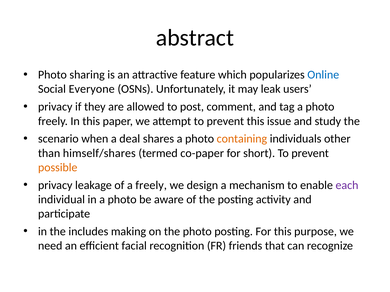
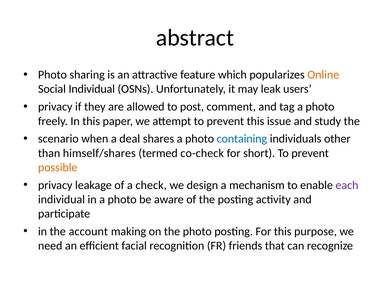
Online colour: blue -> orange (323, 75)
Social Everyone: Everyone -> Individual (92, 89)
containing colour: orange -> blue (242, 139)
co-paper: co-paper -> co-check (202, 153)
a freely: freely -> check (151, 185)
includes: includes -> account (88, 232)
